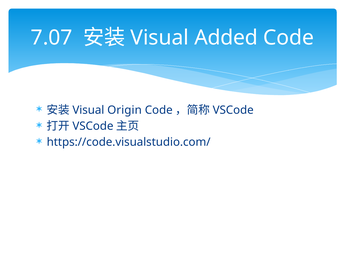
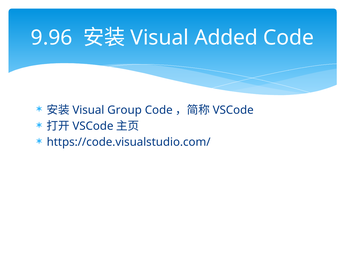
7.07: 7.07 -> 9.96 (52, 38)
Origin: Origin -> Group (125, 110)
